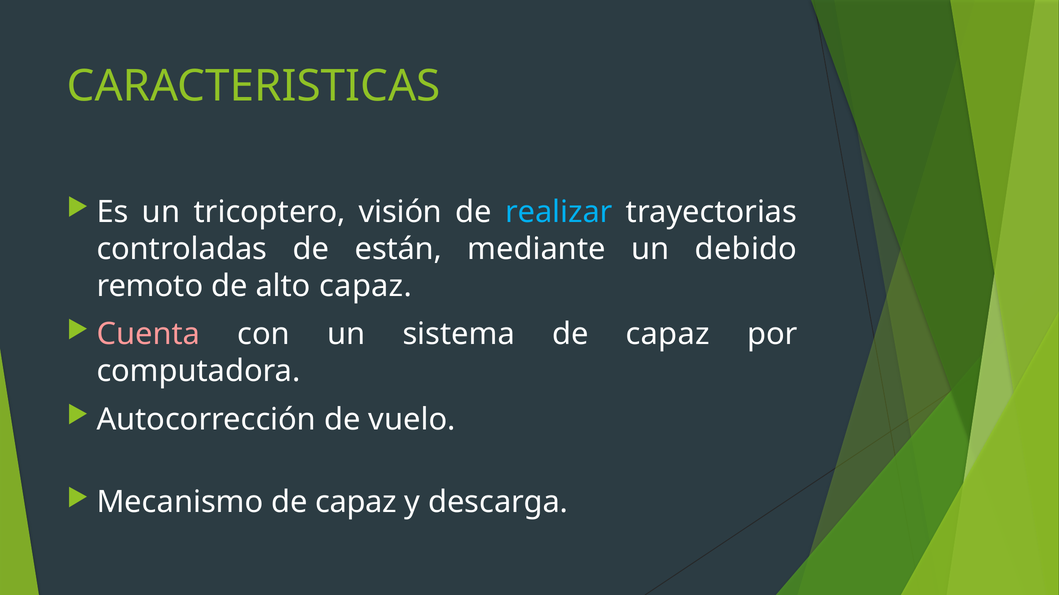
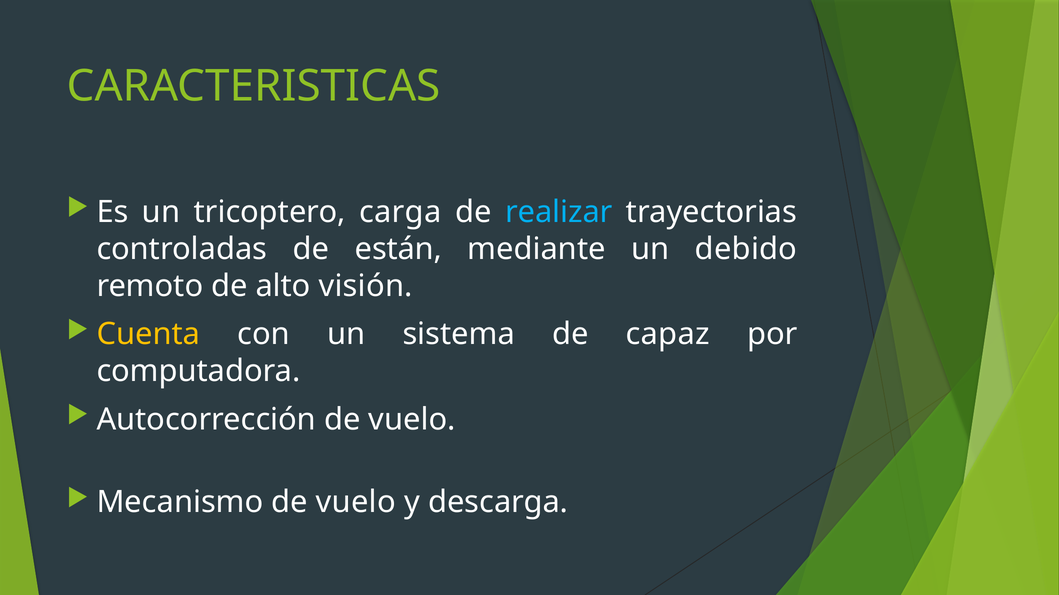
visión: visión -> carga (400, 212)
alto capaz: capaz -> visión (366, 287)
Cuenta colour: pink -> yellow (148, 335)
Mecanismo de capaz: capaz -> vuelo (356, 503)
